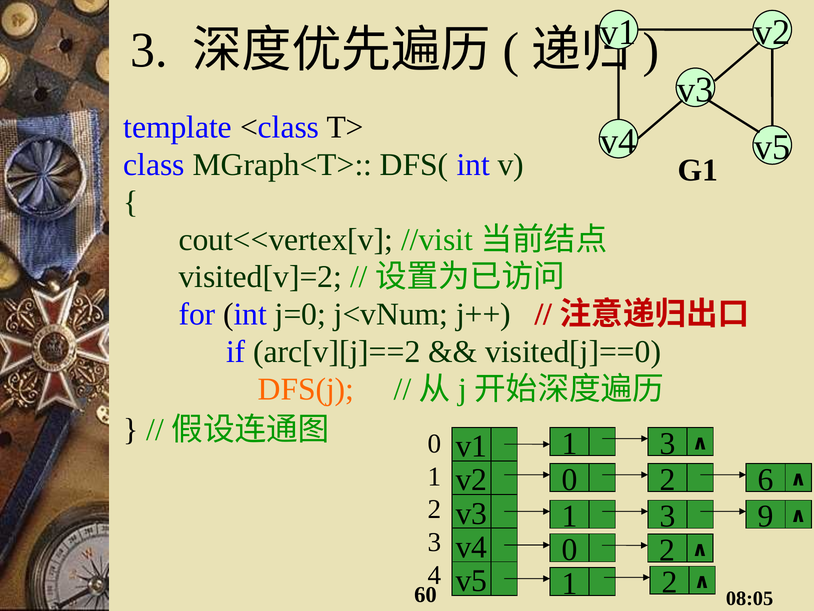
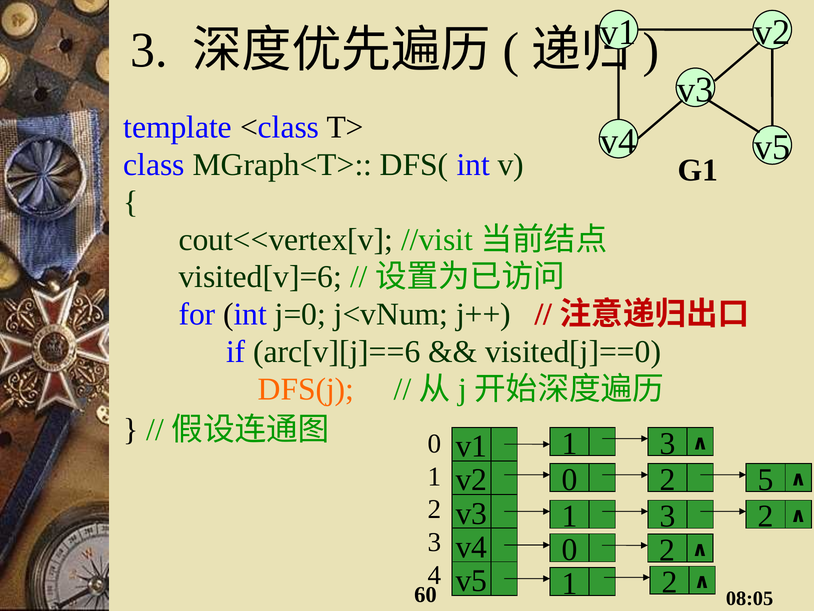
visited[v]=2: visited[v]=2 -> visited[v]=6 (260, 277)
arc[v][j]==2: arc[v][j]==2 -> arc[v][j]==6 (337, 351)
6: 6 -> 5 (766, 479)
3 9: 9 -> 2 (766, 516)
